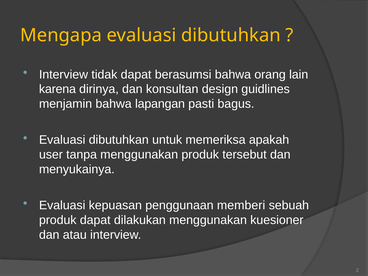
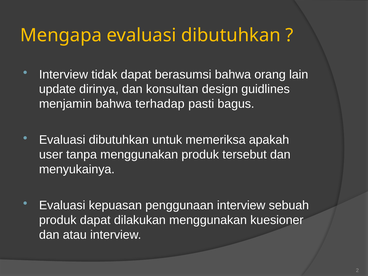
karena: karena -> update (57, 89)
lapangan: lapangan -> terhadap (160, 104)
penggunaan memberi: memberi -> interview (241, 205)
